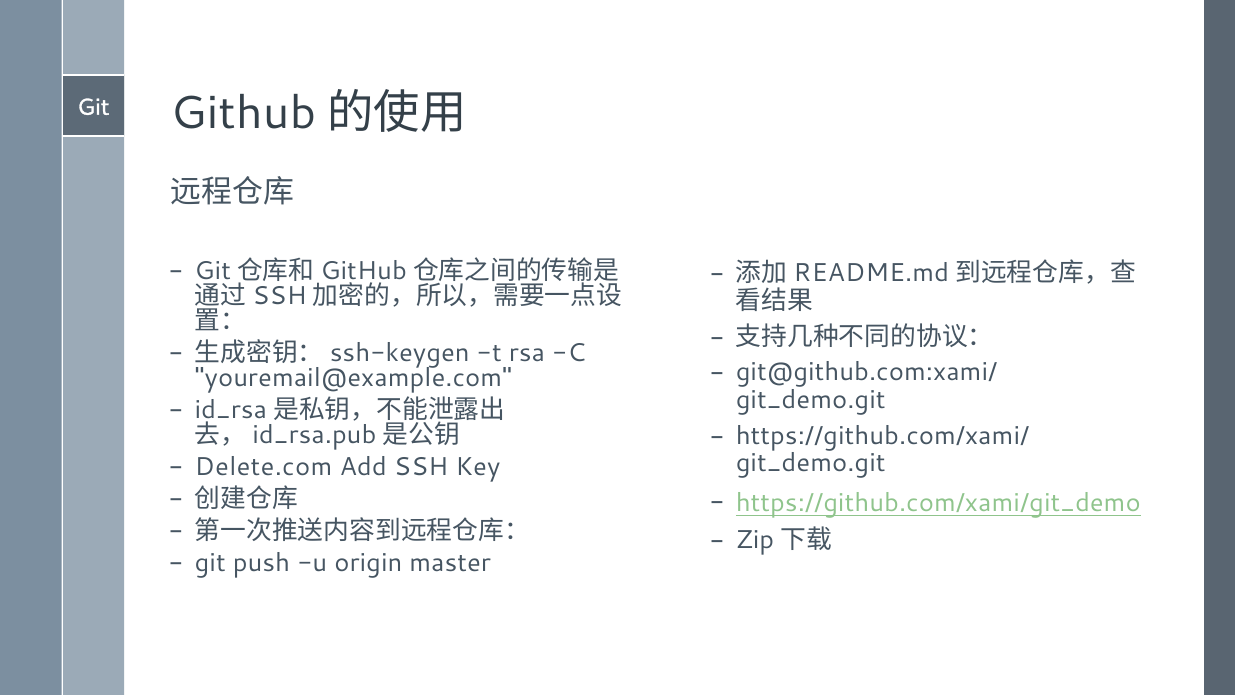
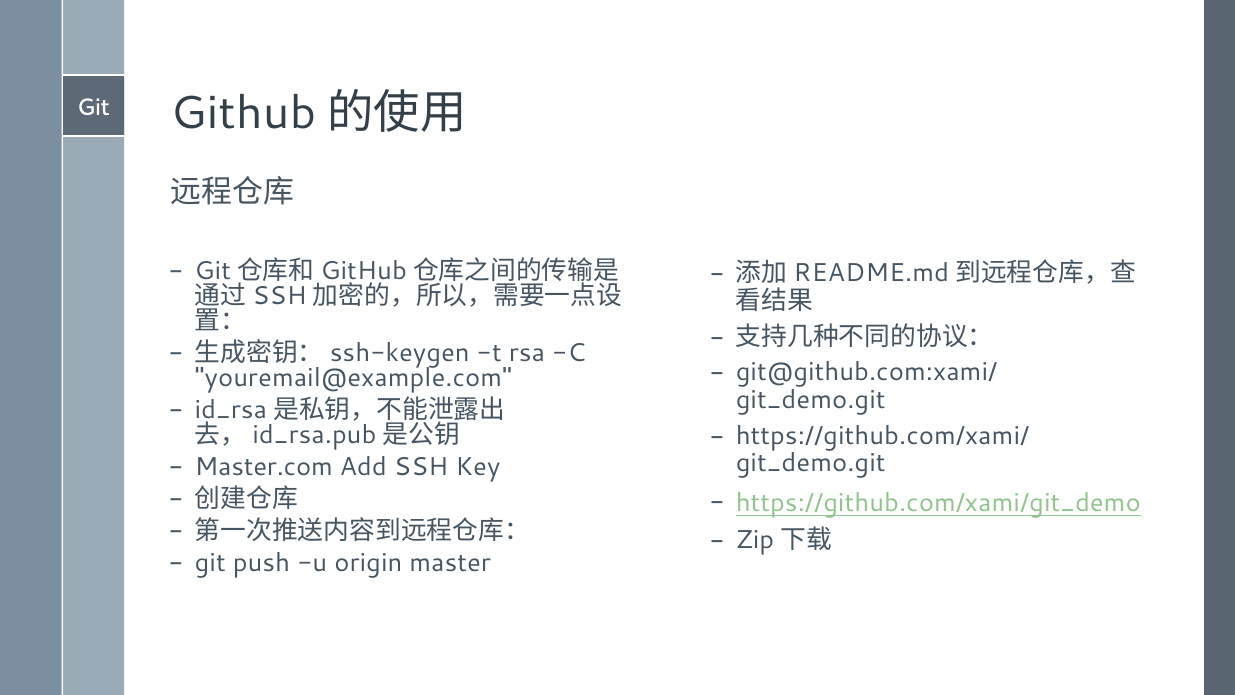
Delete.com: Delete.com -> Master.com (264, 467)
